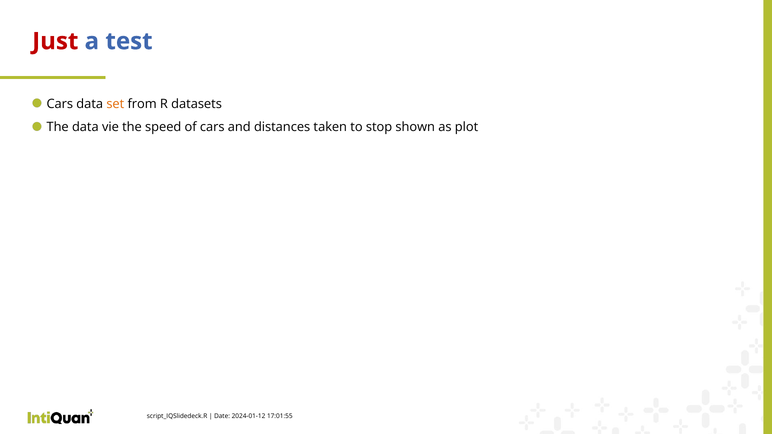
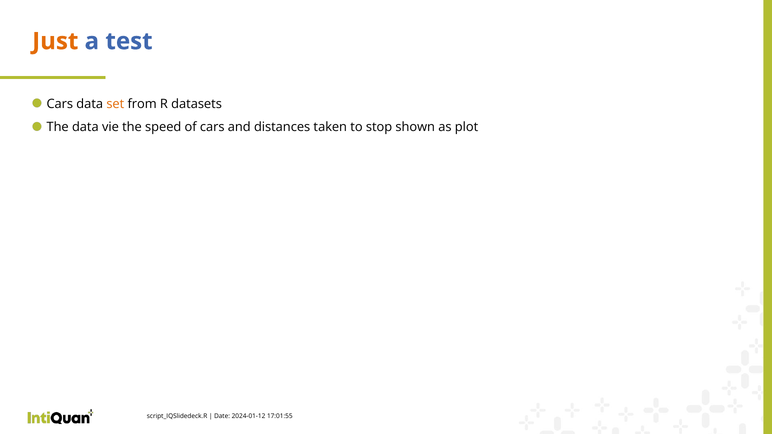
Just colour: red -> orange (55, 41)
